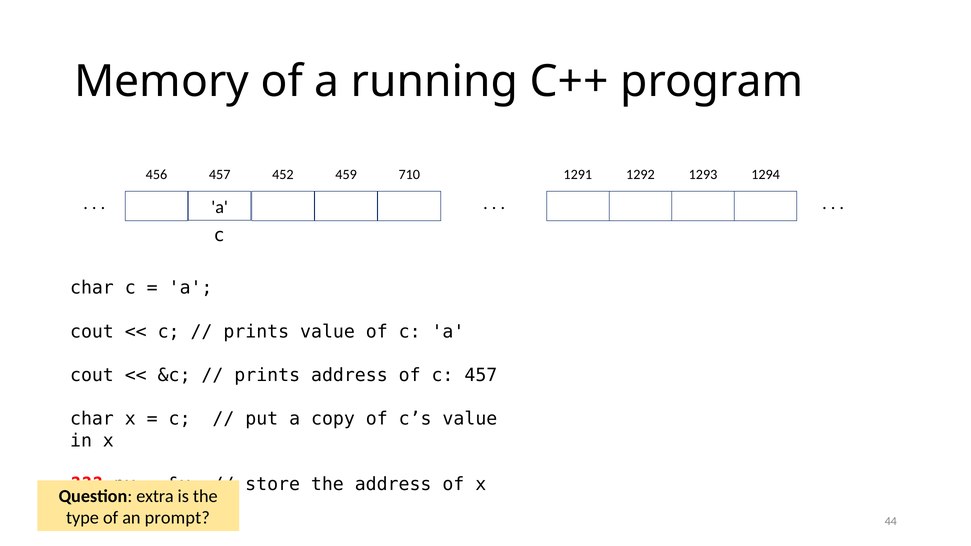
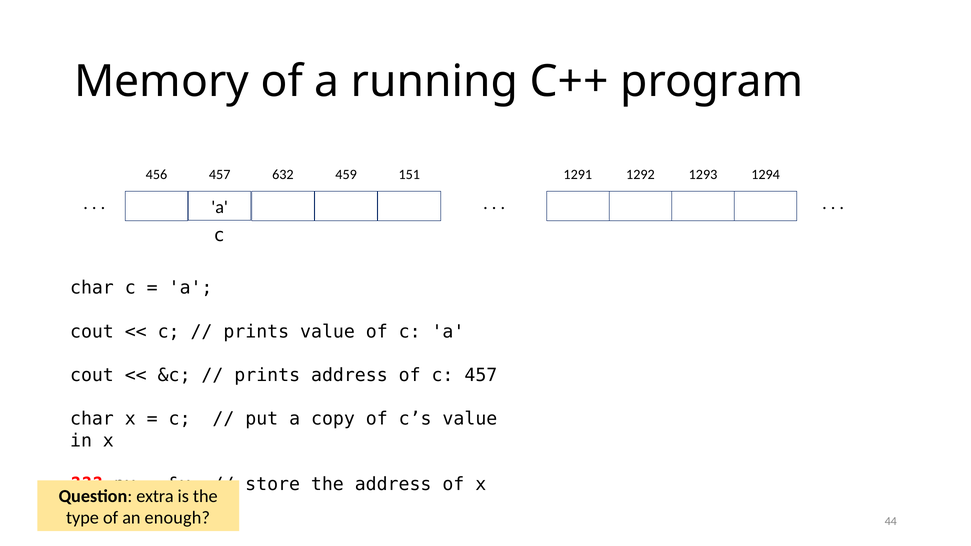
452: 452 -> 632 (283, 174)
710: 710 -> 151 (409, 174)
prompt: prompt -> enough (177, 518)
